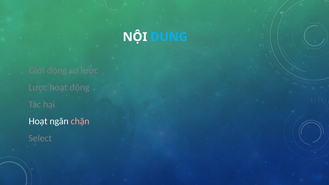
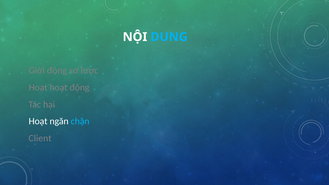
Lược: Lược -> Hoạt (38, 87)
chặn colour: pink -> light blue (80, 121)
Select: Select -> Client (40, 138)
